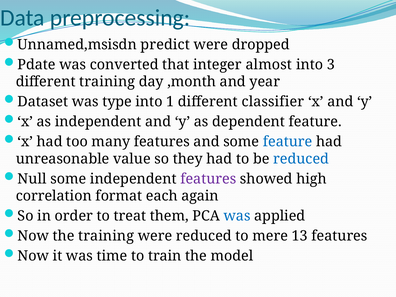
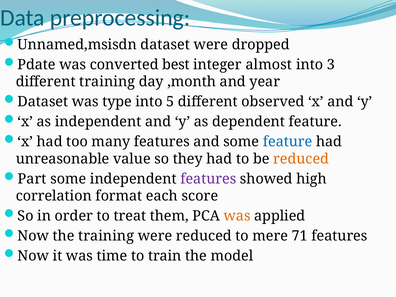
Unnamed,msisdn predict: predict -> dataset (165, 45)
that: that -> best (176, 65)
1: 1 -> 5 (170, 102)
classifier: classifier -> observed (273, 102)
reduced colour: blue -> orange (301, 159)
Null: Null -> Part (32, 179)
again: again -> score (200, 196)
was colour: blue -> orange (237, 216)
13: 13 -> 71 (300, 236)
